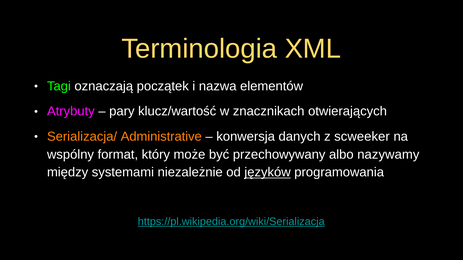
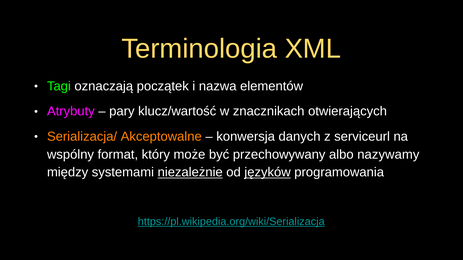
Administrative: Administrative -> Akceptowalne (161, 137)
scweeker: scweeker -> serviceurl (362, 137)
niezależnie underline: none -> present (190, 173)
